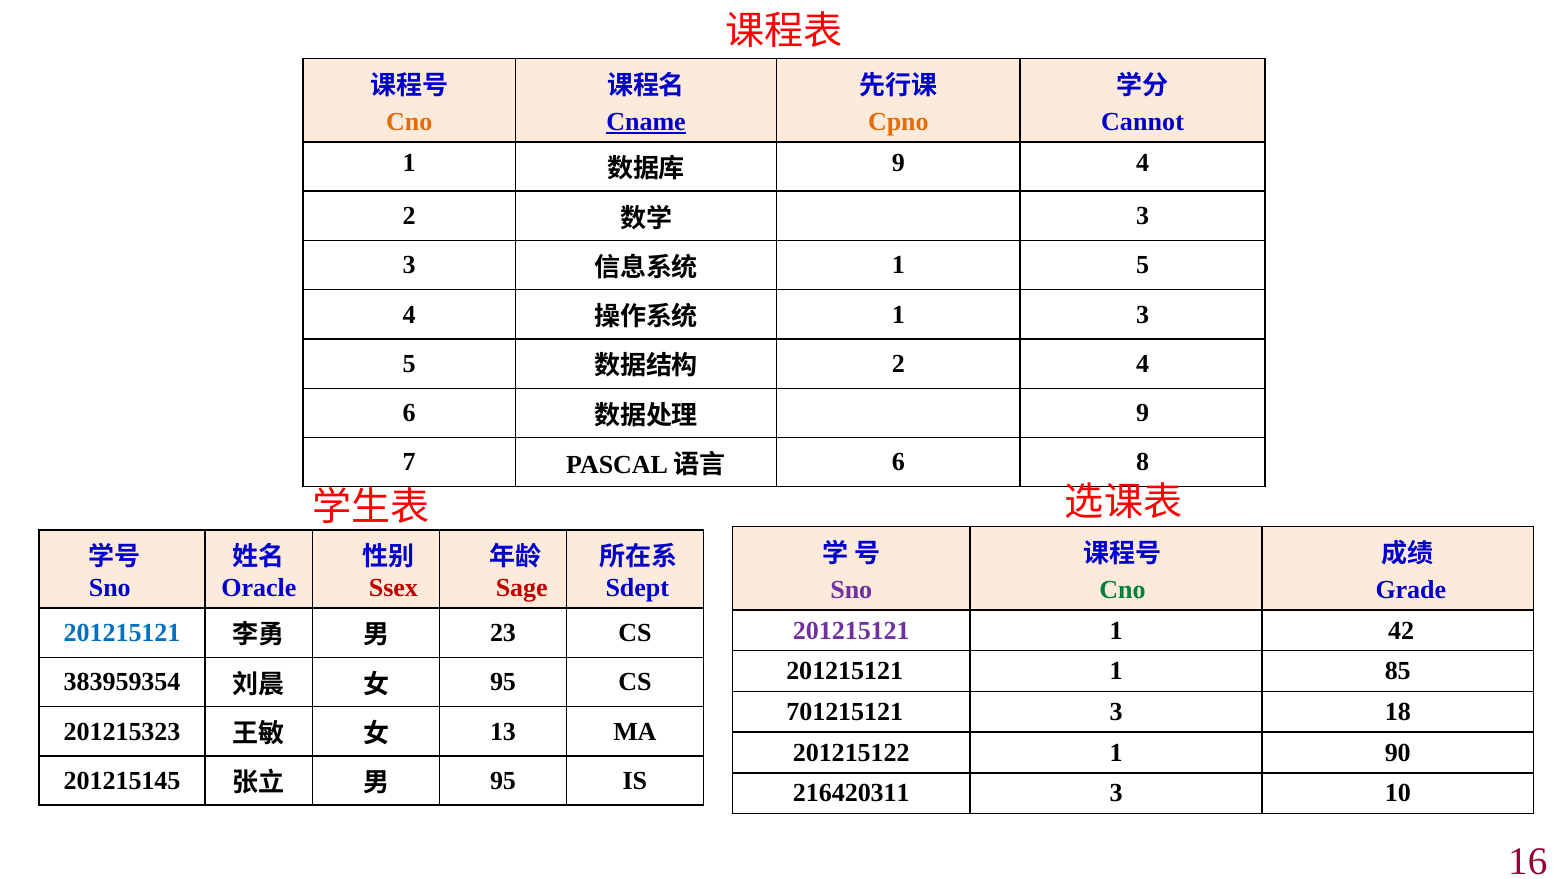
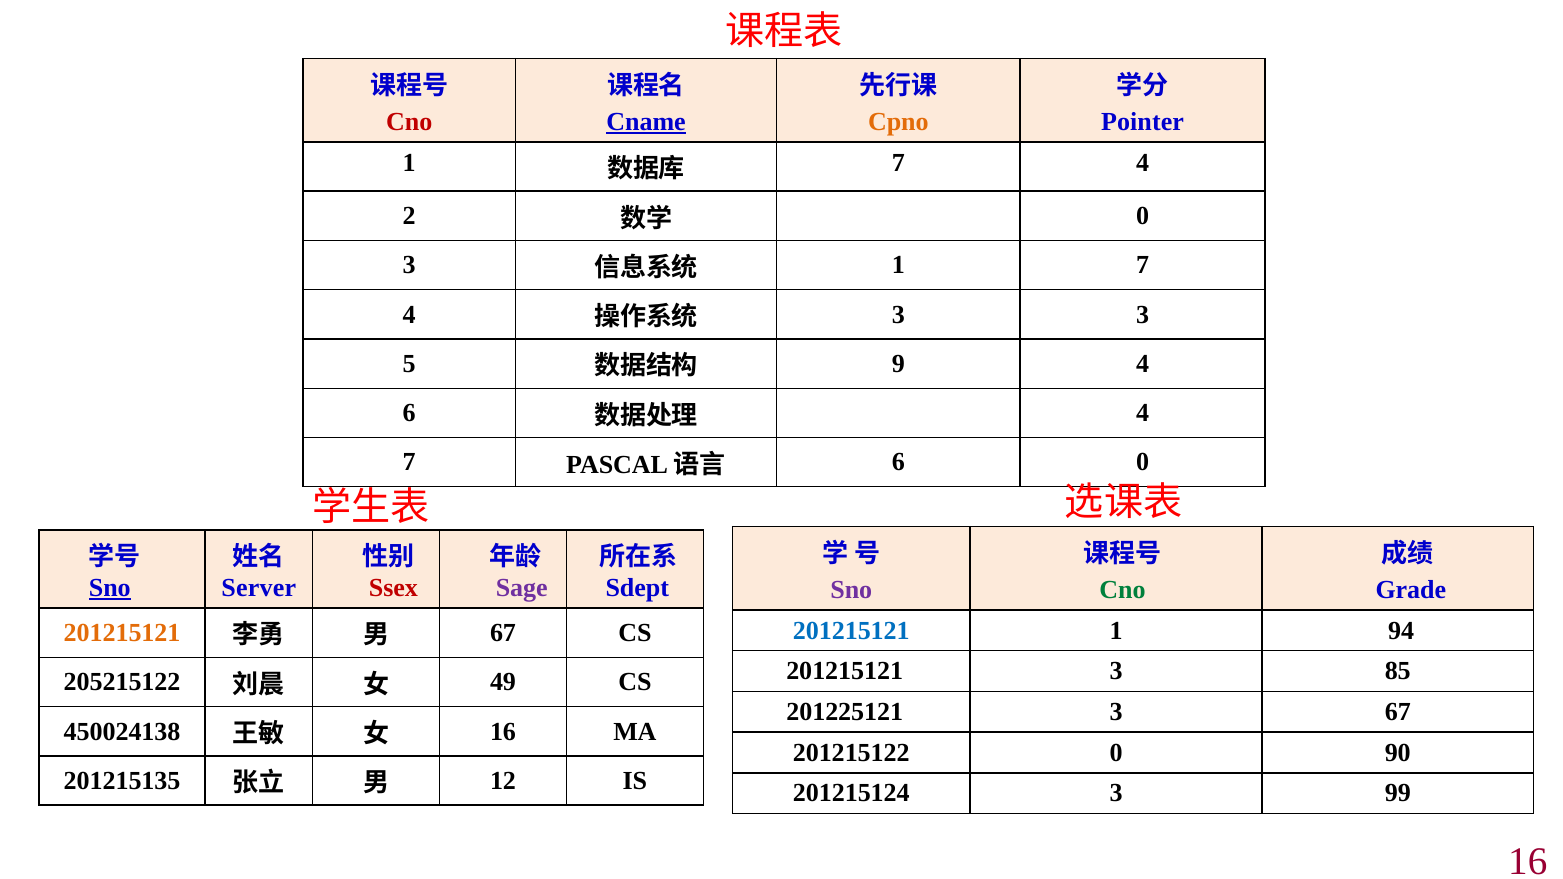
Cno colour: orange -> red (409, 122)
Cannot: Cannot -> Pointer (1142, 122)
9: 9 -> 7 (898, 162)
3: 3 -> 0 (1143, 216)
1 5: 5 -> 7 (1143, 265)
1: 1 -> 3 (898, 315)
2: 2 -> 9 (898, 364)
9: 9 -> 4 (1143, 413)
6 8: 8 -> 0 (1143, 462)
Sno underline: none -> present (110, 588)
Oracle: Oracle -> Server (259, 588)
Sage colour: red -> purple (522, 588)
201215121 colour: purple -> blue (851, 631)
42: 42 -> 94 (1401, 631)
201215121 colour: blue -> orange (122, 633)
23: 23 -> 67 (503, 633)
1: 1 -> 3 (1116, 671)
383959354: 383959354 -> 205215122 (122, 682)
95: 95 -> 49 (503, 682)
701215121: 701215121 -> 201225121 (845, 712)
3 18: 18 -> 67 (1398, 712)
201215323: 201215323 -> 450024138 (122, 732)
13: 13 -> 16 (503, 732)
201215122 1: 1 -> 0 (1116, 753)
201215145: 201215145 -> 201215135 (122, 781)
95: 95 -> 12 (503, 781)
216420311: 216420311 -> 201215124 (851, 794)
10: 10 -> 99 (1398, 794)
